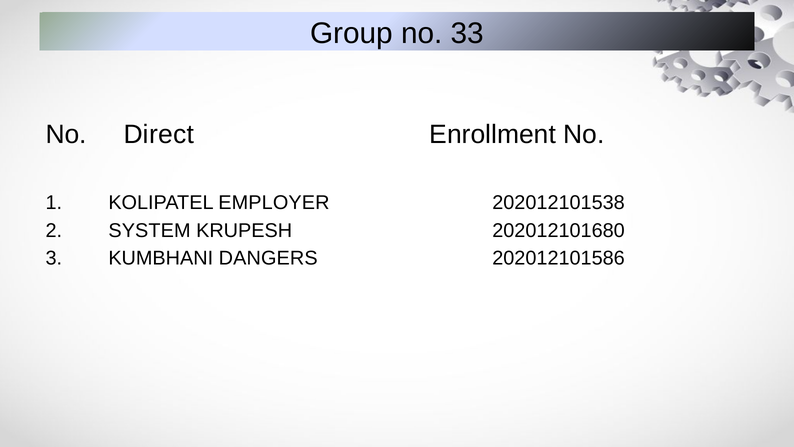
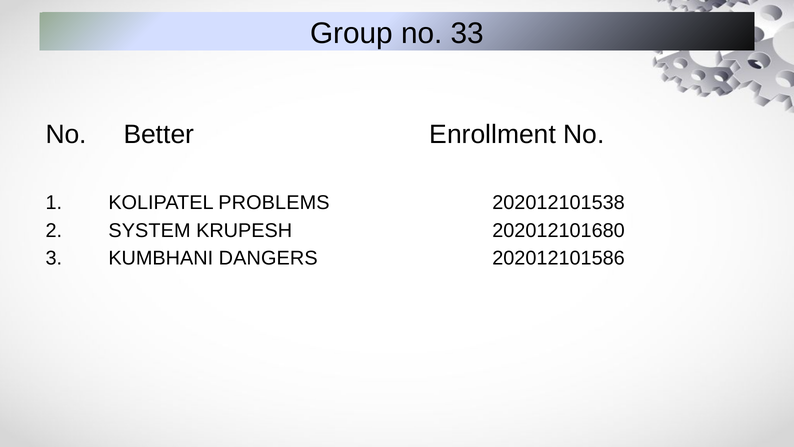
Direct: Direct -> Better (159, 134)
EMPLOYER: EMPLOYER -> PROBLEMS (274, 203)
